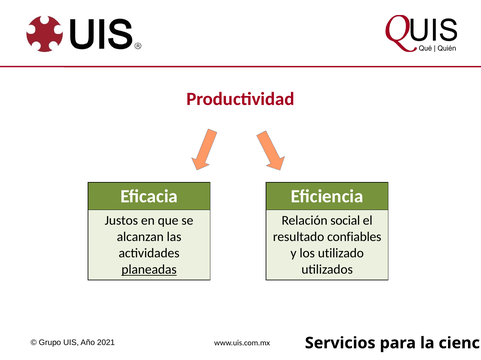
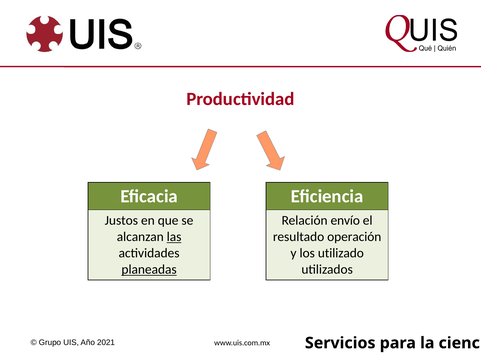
social: social -> envío (345, 221)
las underline: none -> present (174, 237)
confiables: confiables -> operación (354, 237)
